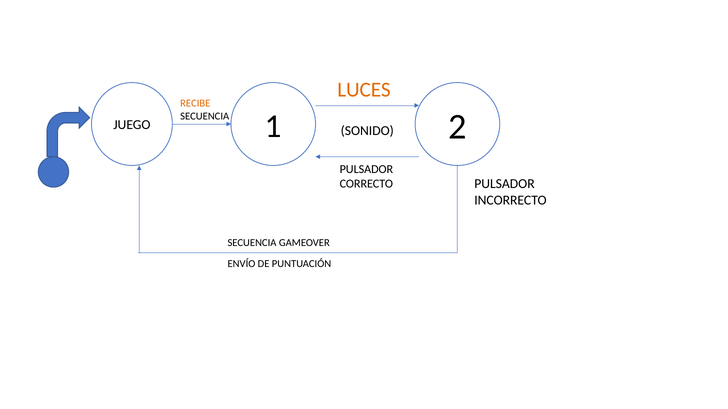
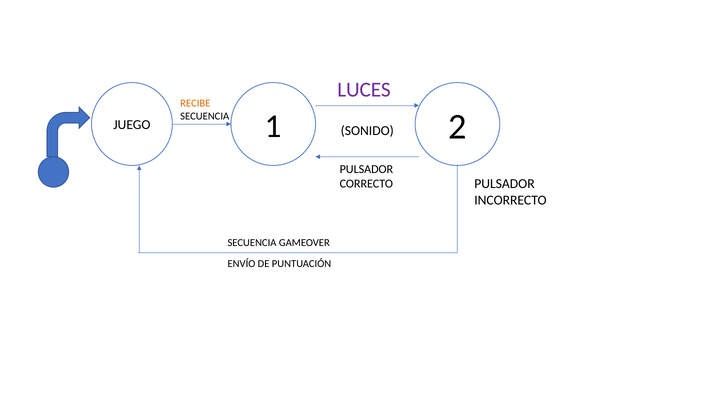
LUCES colour: orange -> purple (364, 90)
